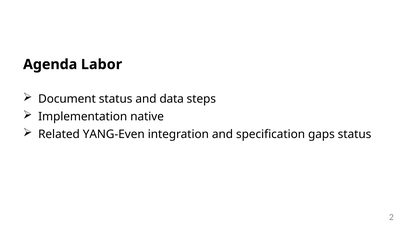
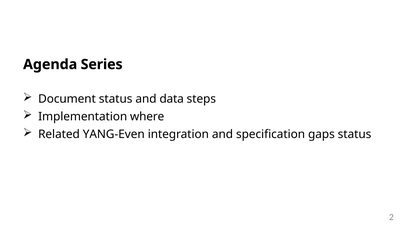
Labor: Labor -> Series (102, 64)
native: native -> where (147, 117)
